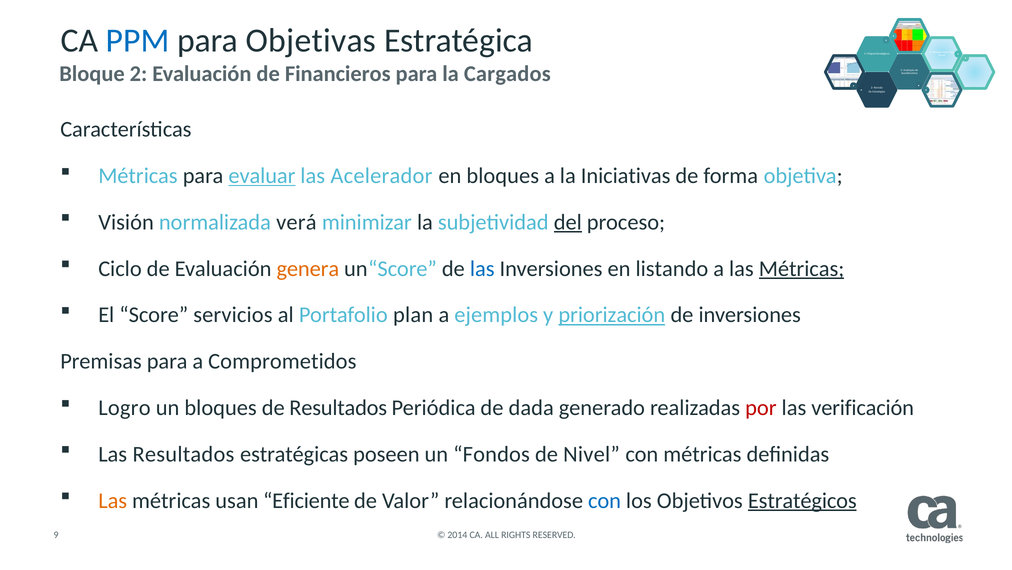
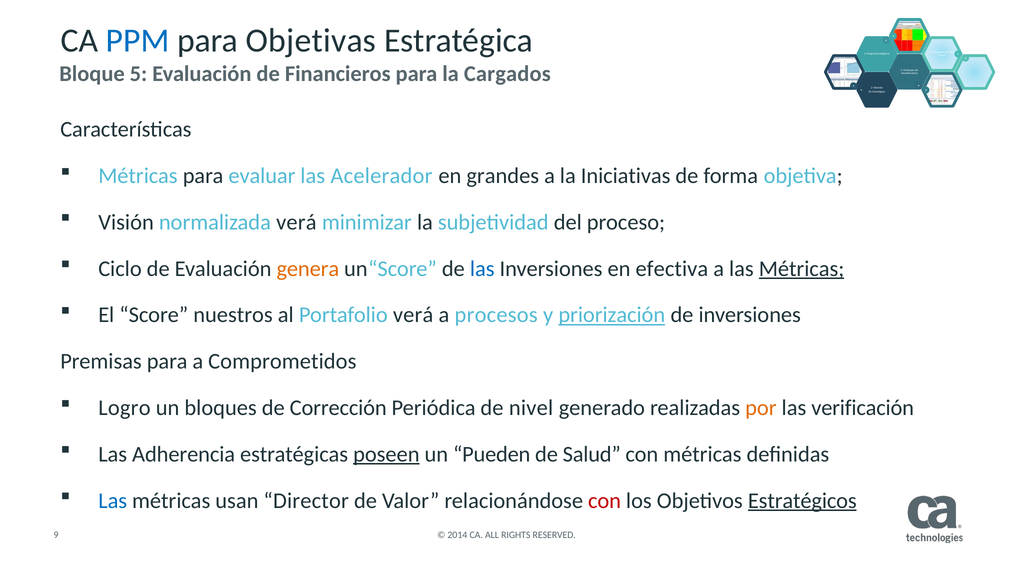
2: 2 -> 5 (138, 74)
evaluar underline: present -> none (262, 176)
en bloques: bloques -> grandes (503, 176)
del underline: present -> none (568, 222)
listando: listando -> efectiva (672, 269)
servicios: servicios -> nuestros (233, 315)
Portafolio plan: plan -> verá (413, 315)
ejemplos: ejemplos -> procesos (496, 315)
de Resultados: Resultados -> Corrección (338, 408)
dada: dada -> nivel (531, 408)
por colour: red -> orange (761, 408)
Las Resultados: Resultados -> Adherencia (184, 454)
poseen underline: none -> present (386, 454)
Fondos: Fondos -> Pueden (492, 454)
Nivel: Nivel -> Salud (592, 454)
Las colour: orange -> blue (113, 500)
Eficiente: Eficiente -> Director (306, 500)
con colour: blue -> red (605, 500)
